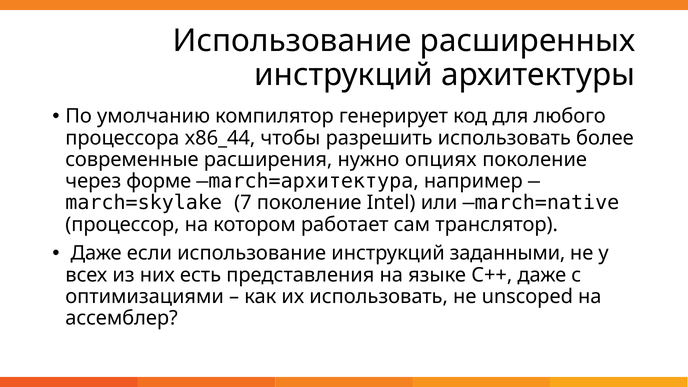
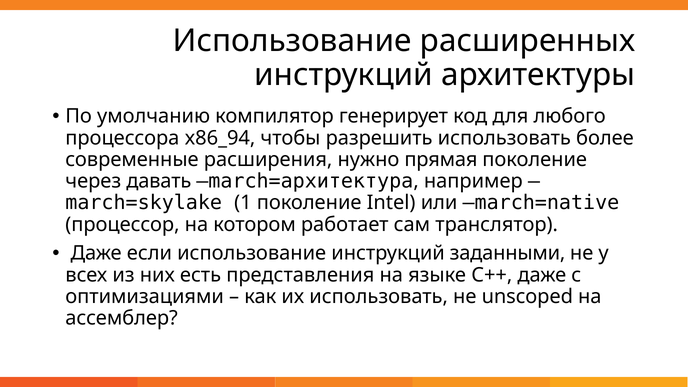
x86_44: x86_44 -> x86_94 (220, 138)
опциях: опциях -> прямая (441, 160)
форме: форме -> давать (159, 181)
7: 7 -> 1 (243, 203)
